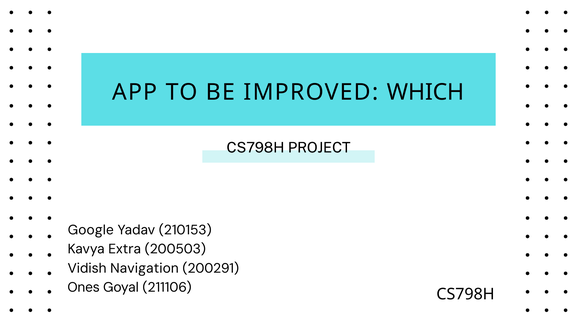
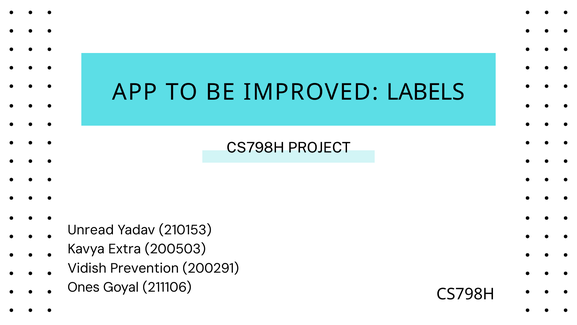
WHICH: WHICH -> LABELS (426, 92)
Google: Google -> Unread (91, 230)
Navigation: Navigation -> Prevention (145, 268)
